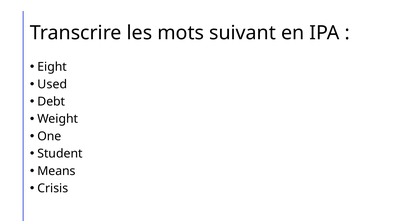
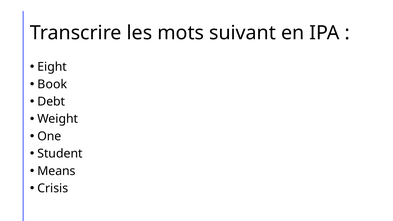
Used: Used -> Book (52, 84)
